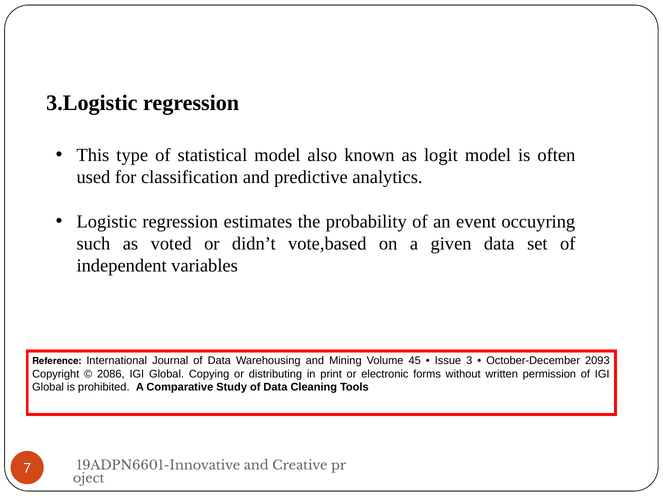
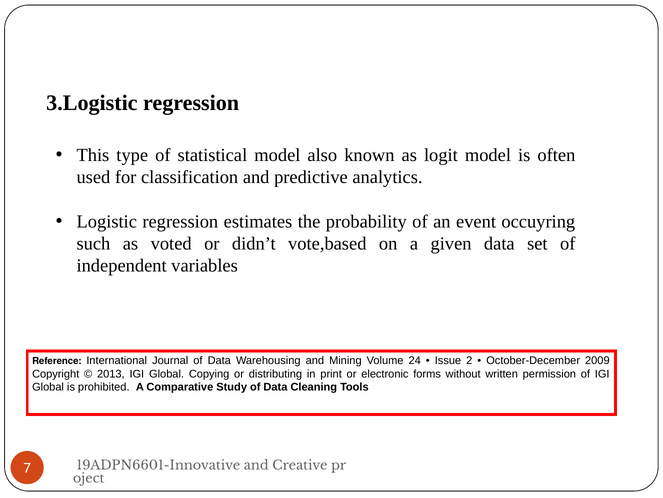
45: 45 -> 24 (415, 360)
3: 3 -> 2 (469, 360)
2093: 2093 -> 2009 (597, 360)
2086: 2086 -> 2013 (111, 373)
